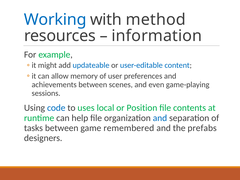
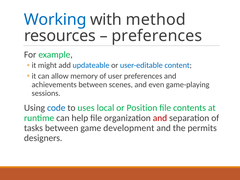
information: information -> preferences (157, 36)
and colour: blue -> red (160, 118)
remembered: remembered -> development (129, 128)
prefabs: prefabs -> permits (202, 128)
